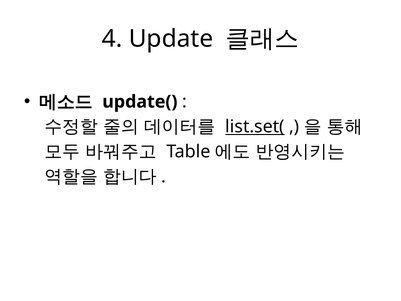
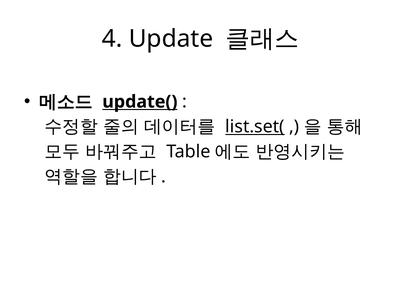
update( underline: none -> present (140, 102)
